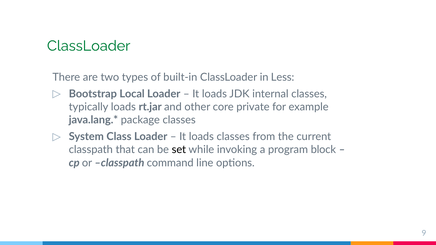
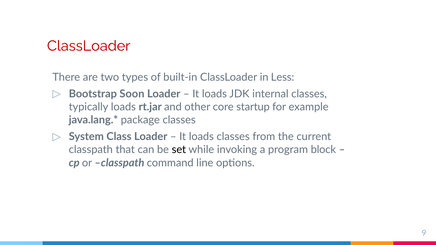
ClassLoader colour: green -> red (89, 46)
Local: Local -> Soon (132, 94)
private: private -> startup (253, 107)
